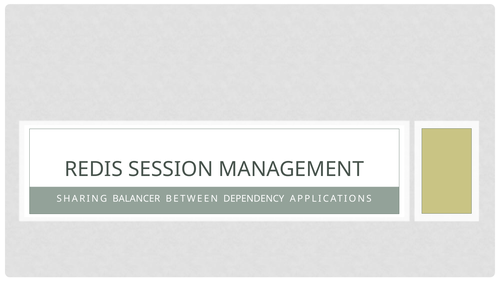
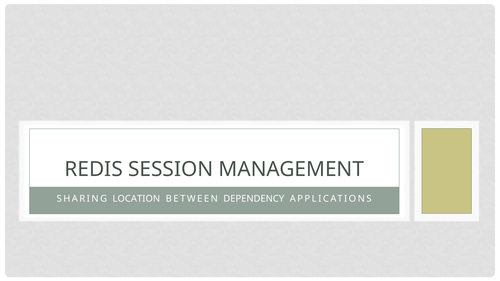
BALANCER: BALANCER -> LOCATION (136, 199)
